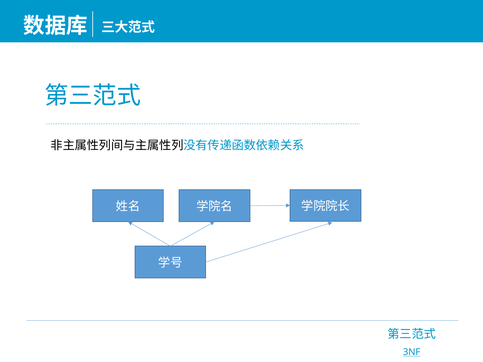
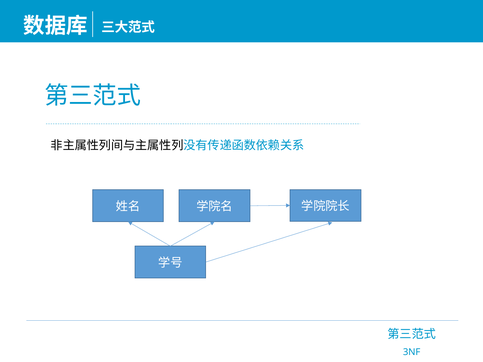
3NF underline: present -> none (412, 352)
